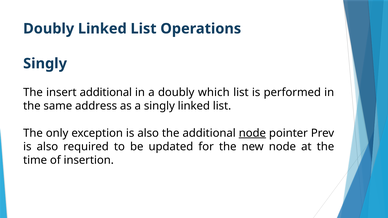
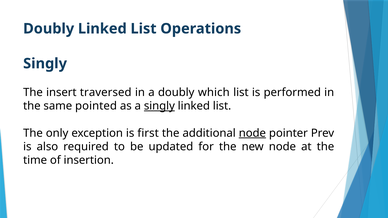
insert additional: additional -> traversed (106, 92)
address: address -> pointed (96, 106)
singly underline: none -> present (159, 106)
exception is also: also -> first (148, 133)
